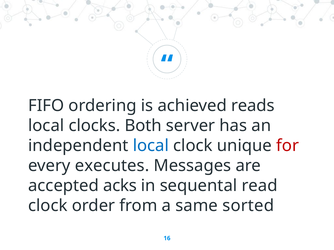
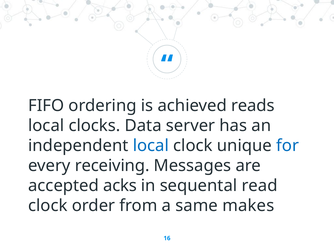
Both: Both -> Data (143, 126)
for colour: red -> blue (288, 146)
executes: executes -> receiving (112, 166)
sorted: sorted -> makes (248, 206)
